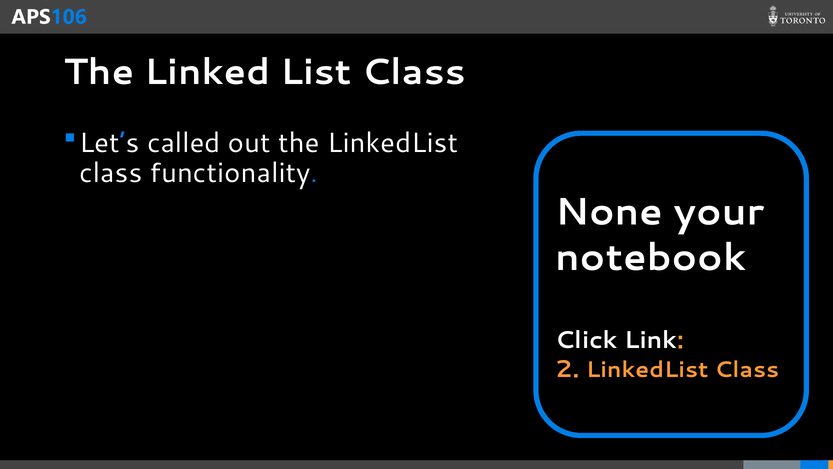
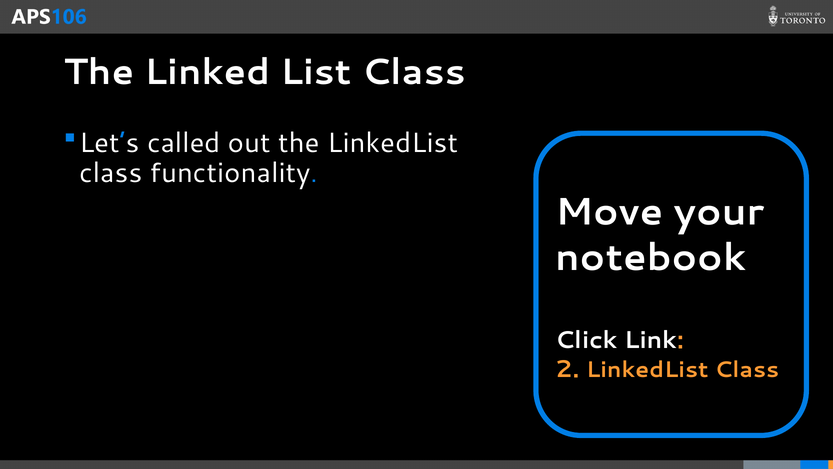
None: None -> Move (609, 212)
